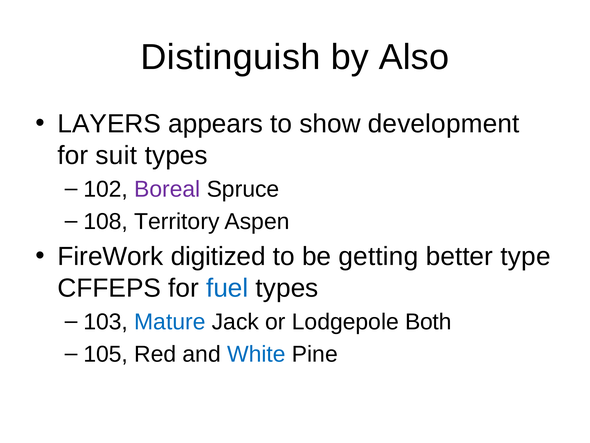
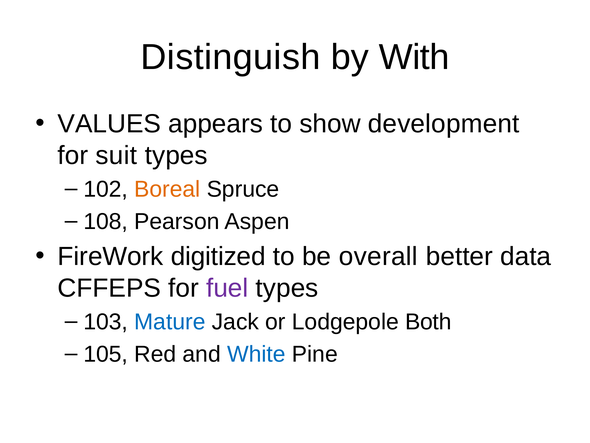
Also: Also -> With (414, 57)
LAYERS: LAYERS -> VALUES (109, 124)
Boreal colour: purple -> orange (167, 189)
Territory: Territory -> Pearson (177, 221)
getting: getting -> overall (378, 256)
type: type -> data (526, 256)
fuel colour: blue -> purple (227, 288)
